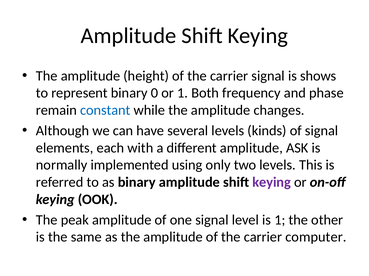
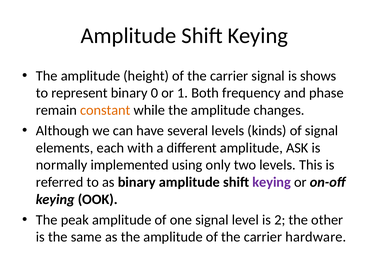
constant colour: blue -> orange (105, 110)
is 1: 1 -> 2 (280, 220)
computer: computer -> hardware (316, 238)
